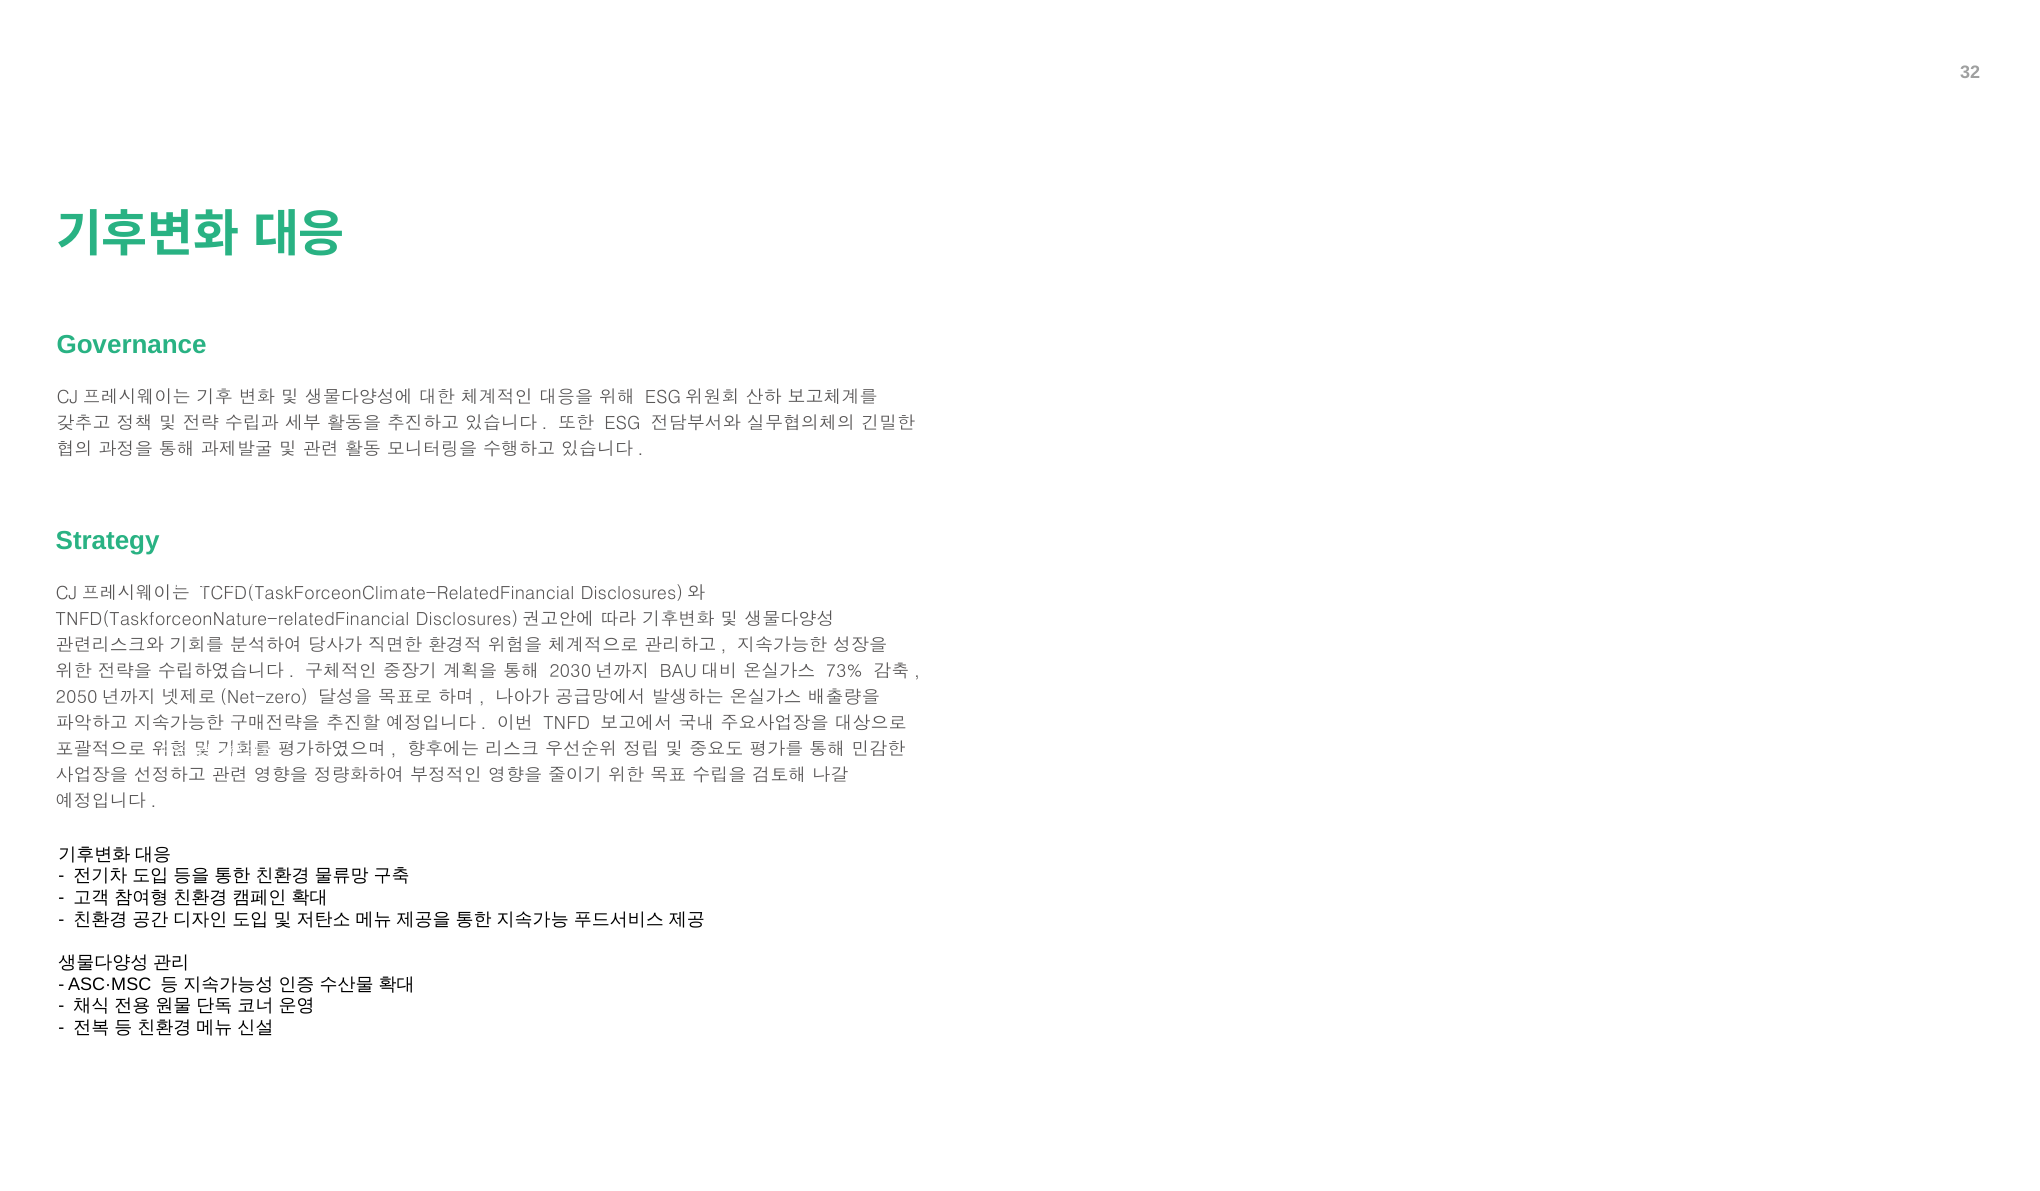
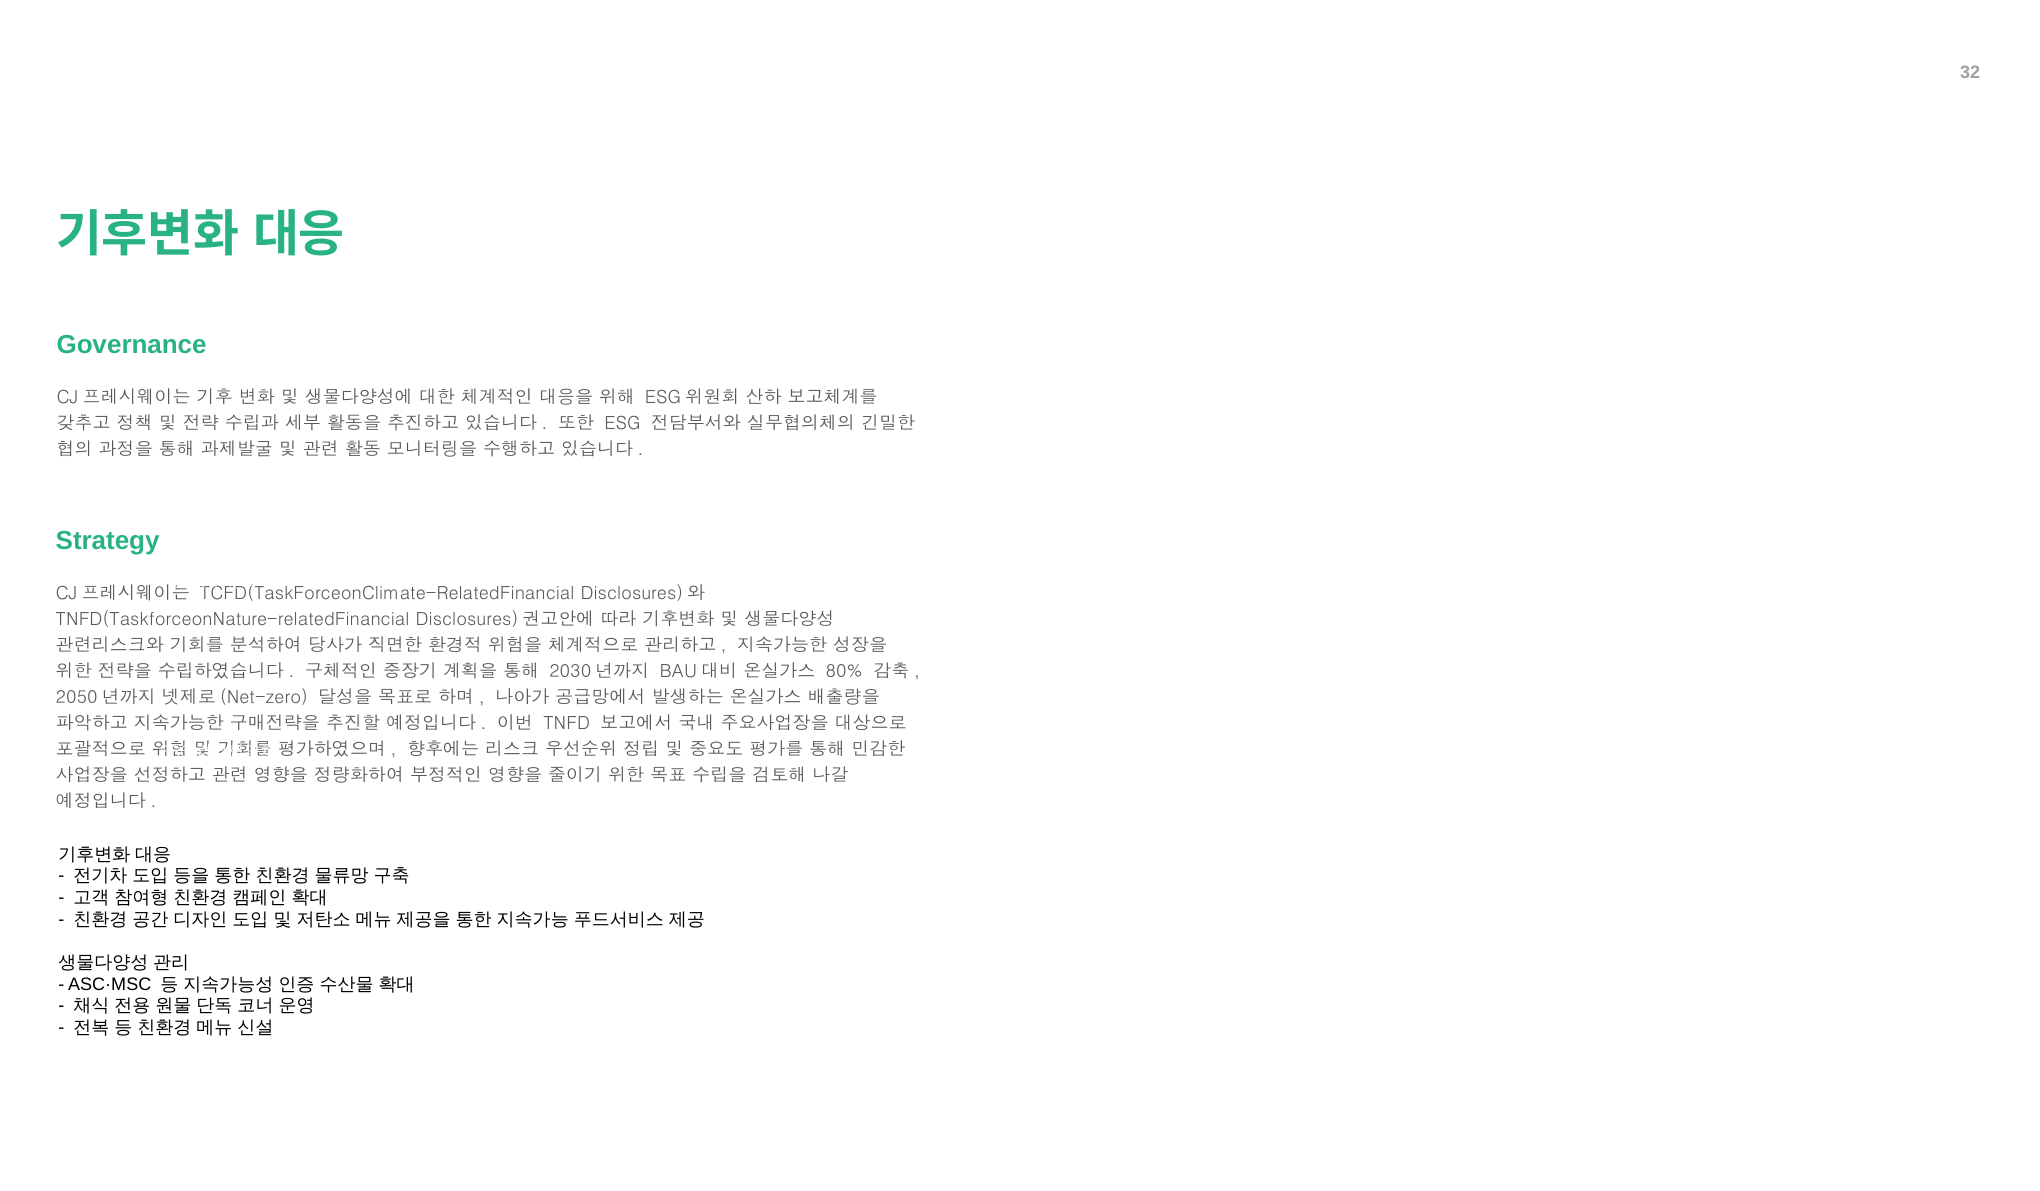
73%: 73% -> 80% (844, 672)
